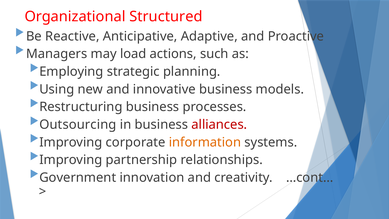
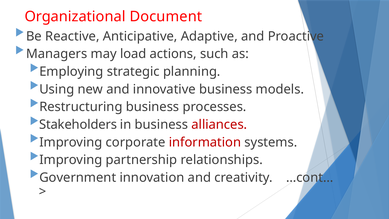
Structured: Structured -> Document (166, 17)
Outsourcing: Outsourcing -> Stakeholders (78, 124)
information colour: orange -> red (205, 142)
